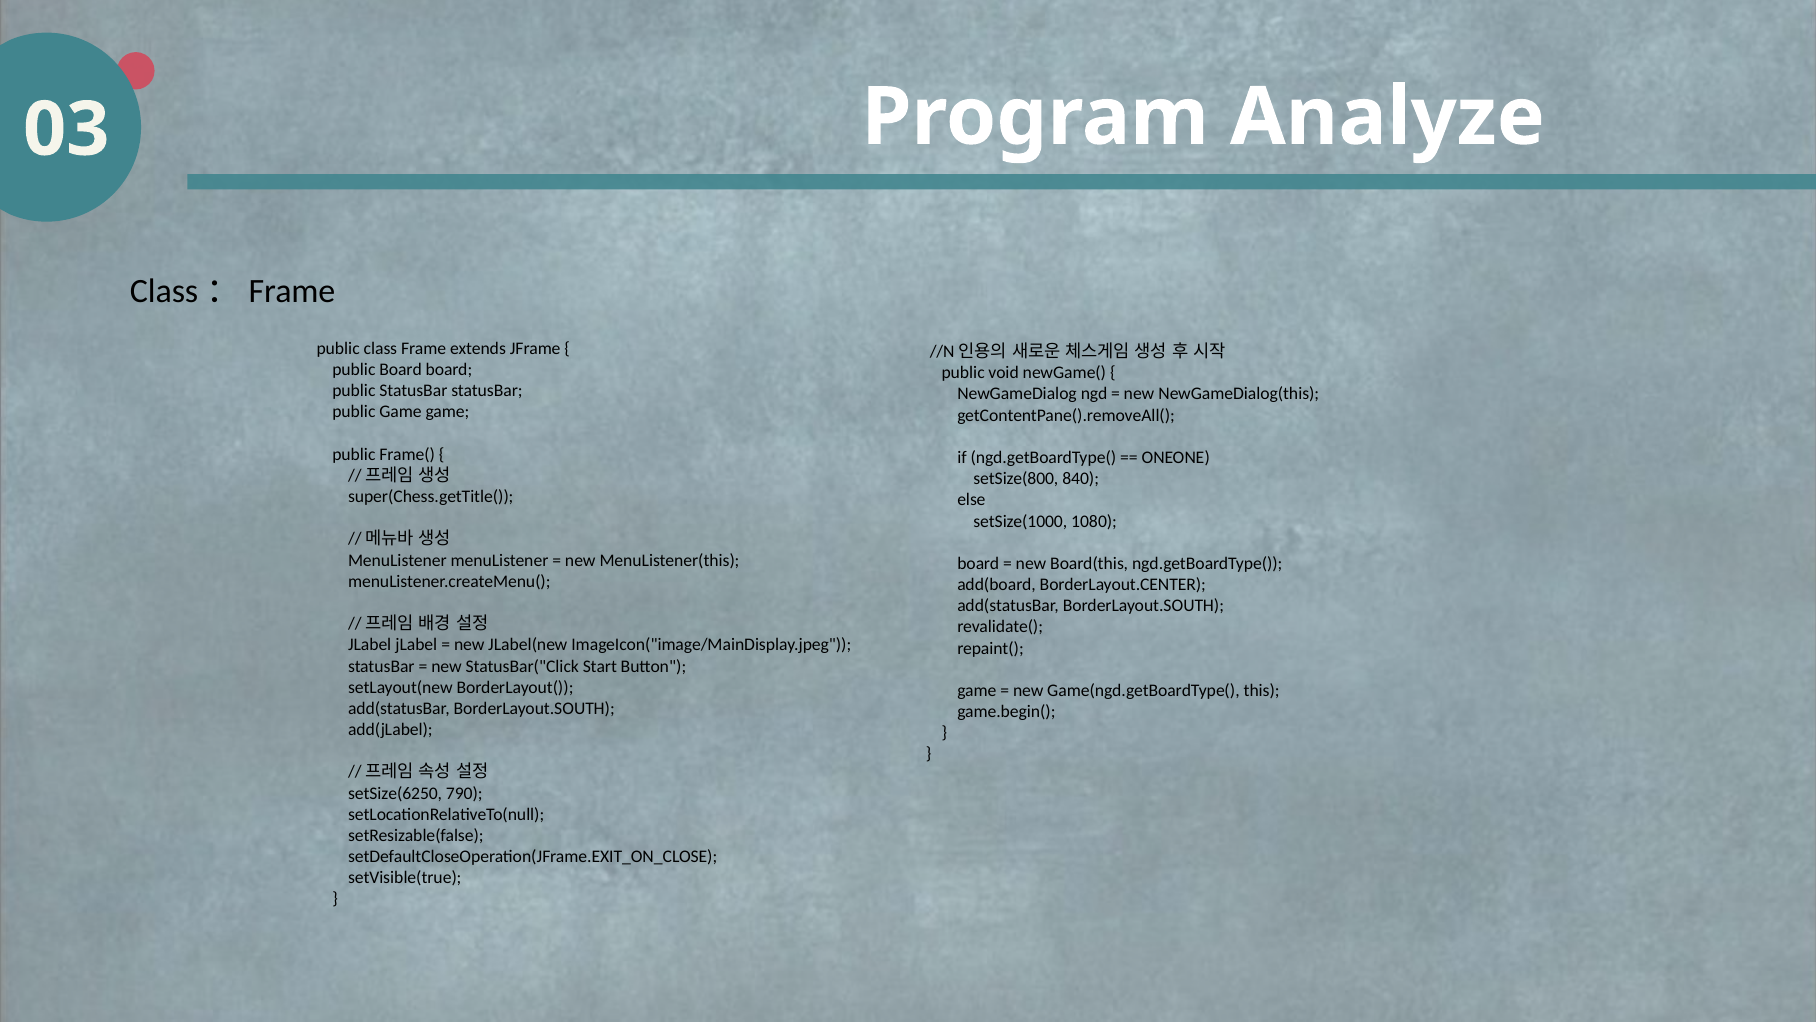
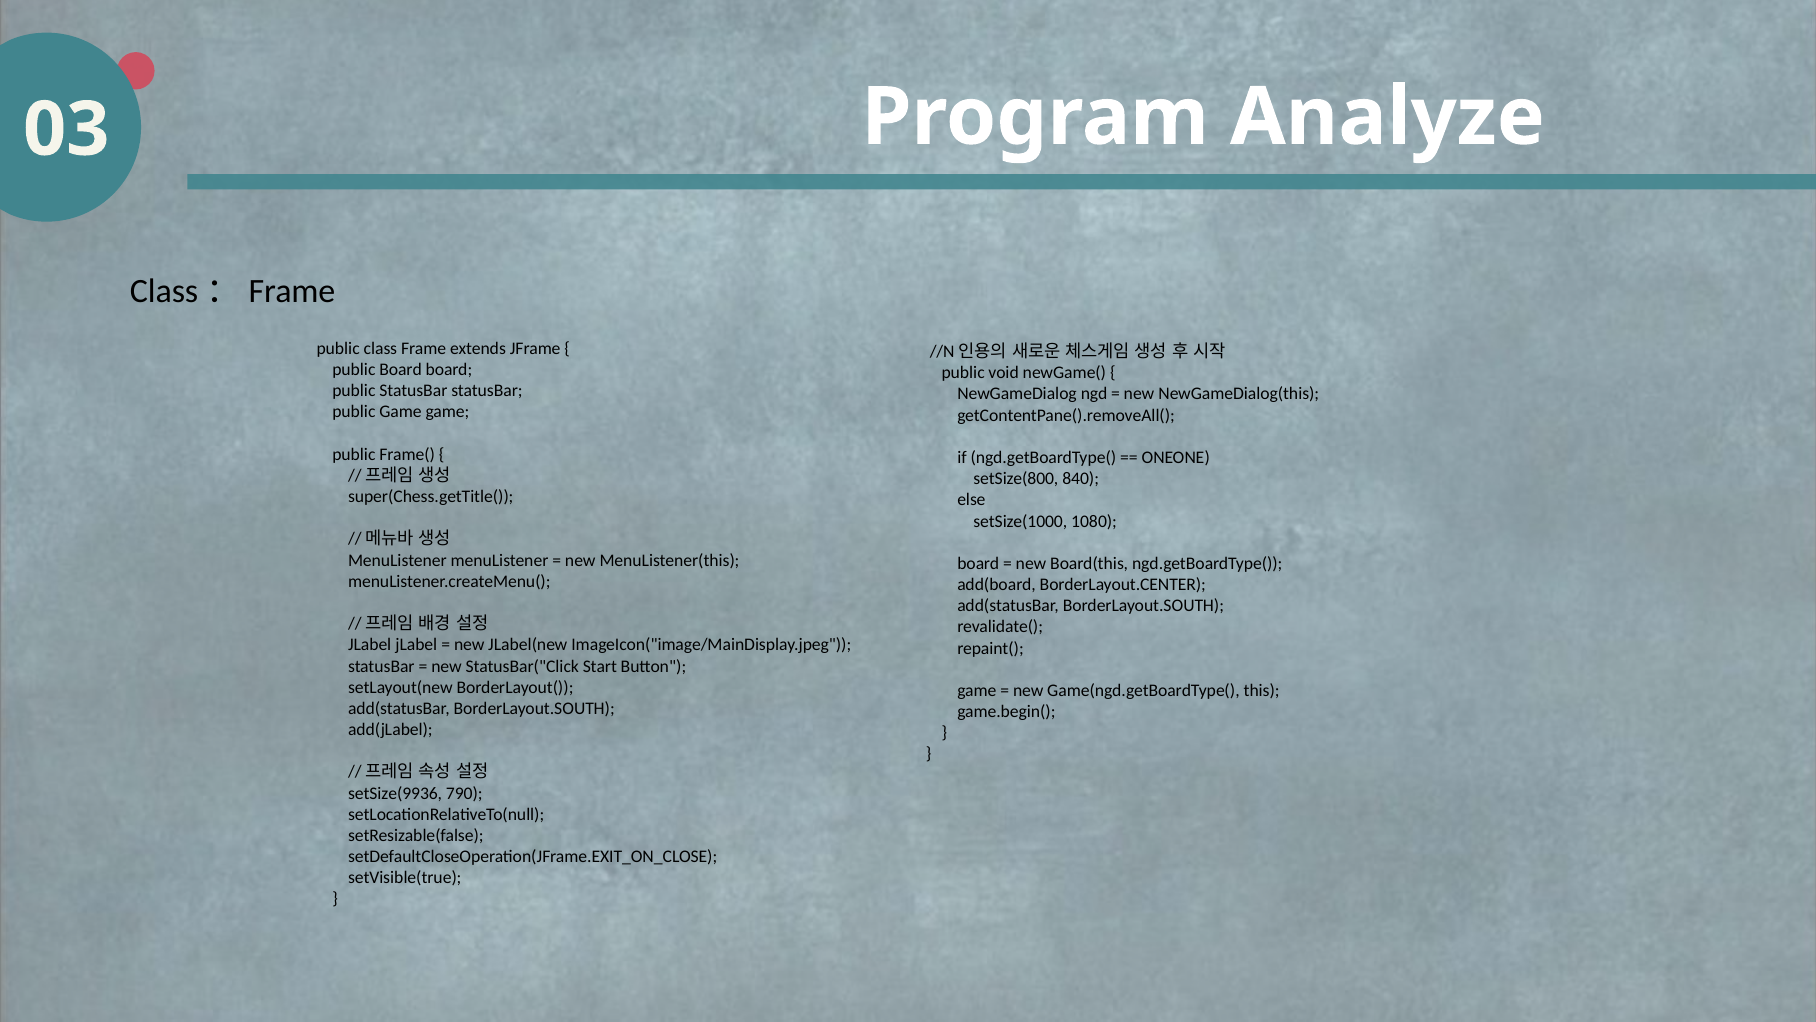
setSize(6250: setSize(6250 -> setSize(9936 (395, 793)
